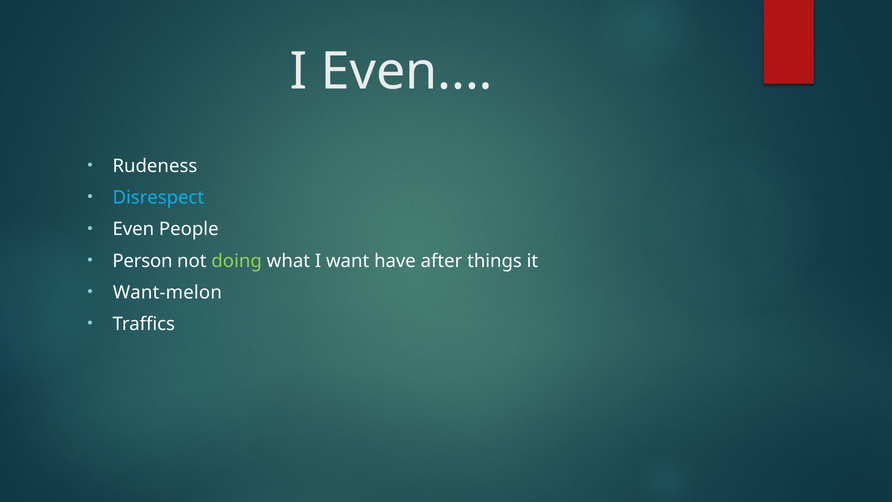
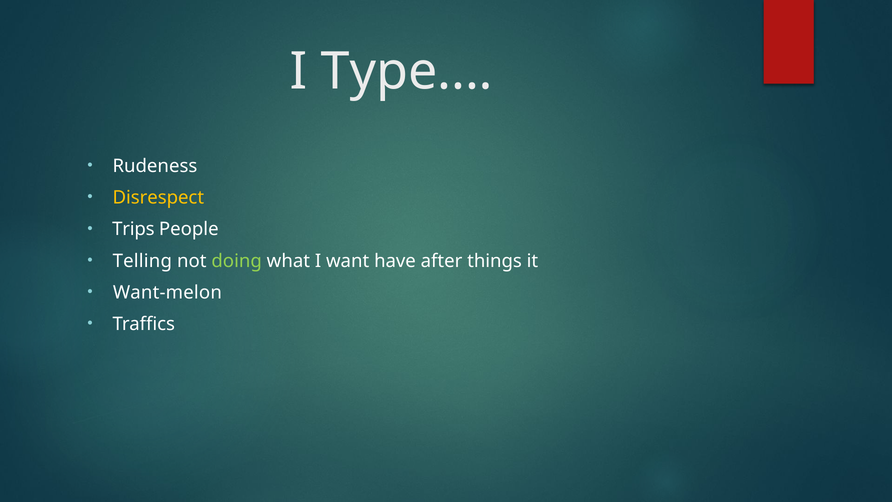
I Even: Even -> Type (407, 71)
Disrespect colour: light blue -> yellow (158, 198)
Even: Even -> Trips (133, 229)
Person: Person -> Telling (142, 261)
